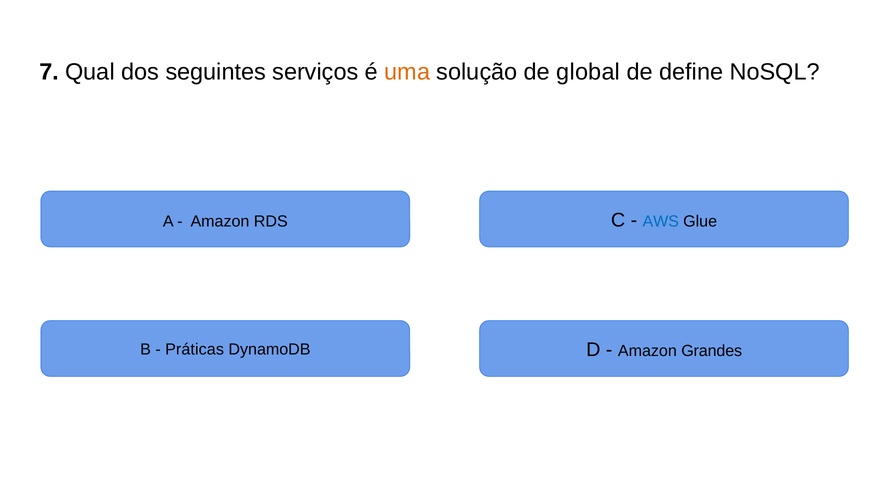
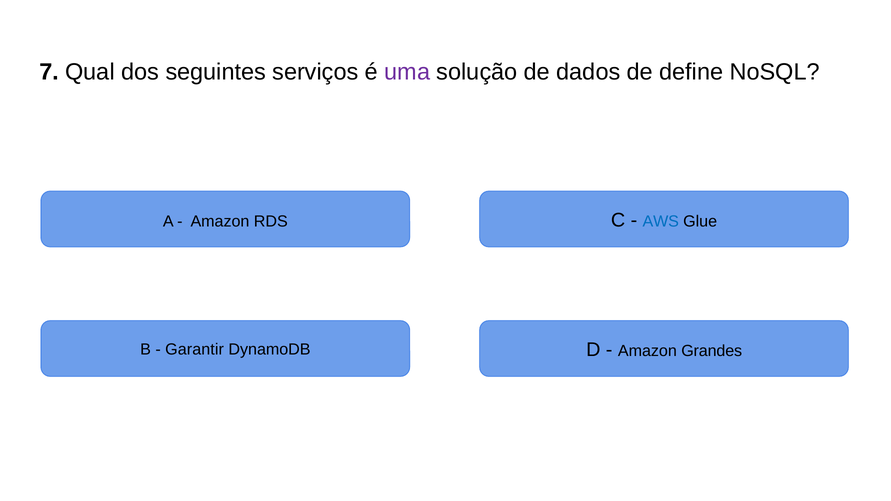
uma colour: orange -> purple (407, 72)
global: global -> dados (588, 72)
Práticas: Práticas -> Garantir (195, 350)
